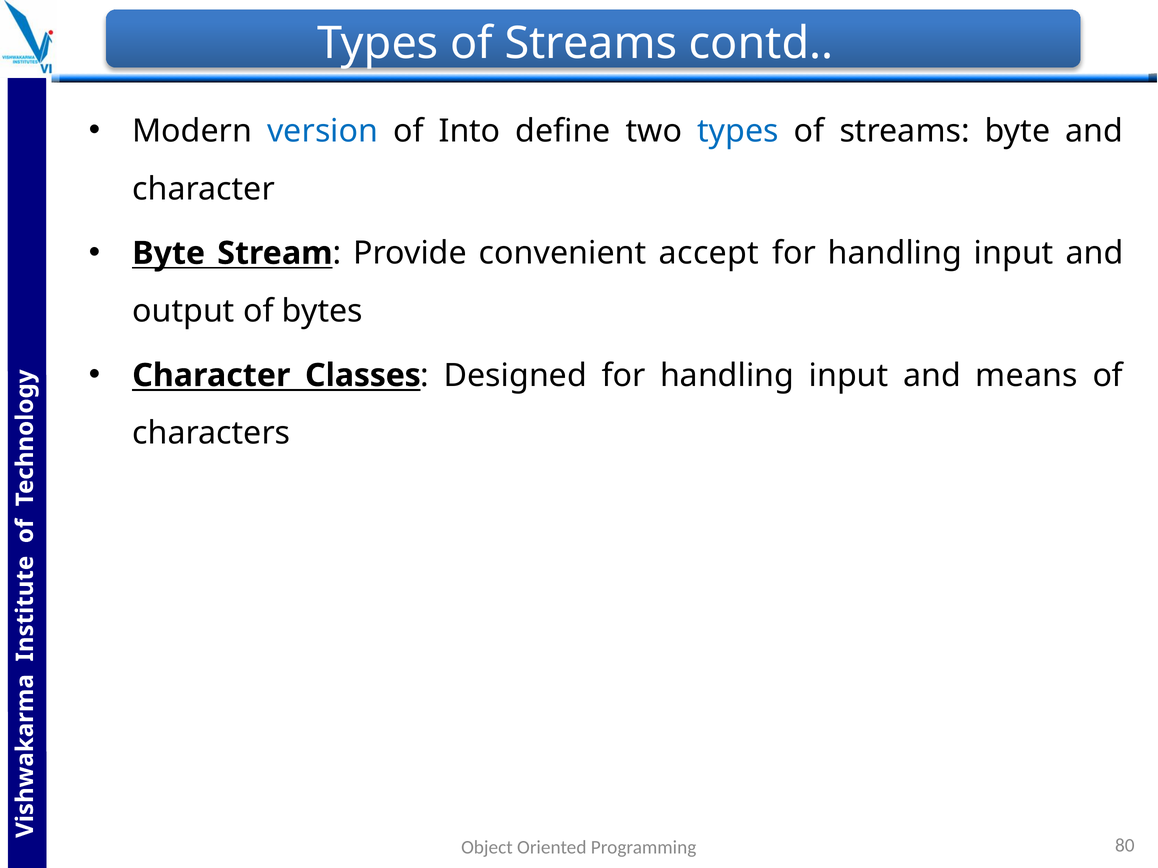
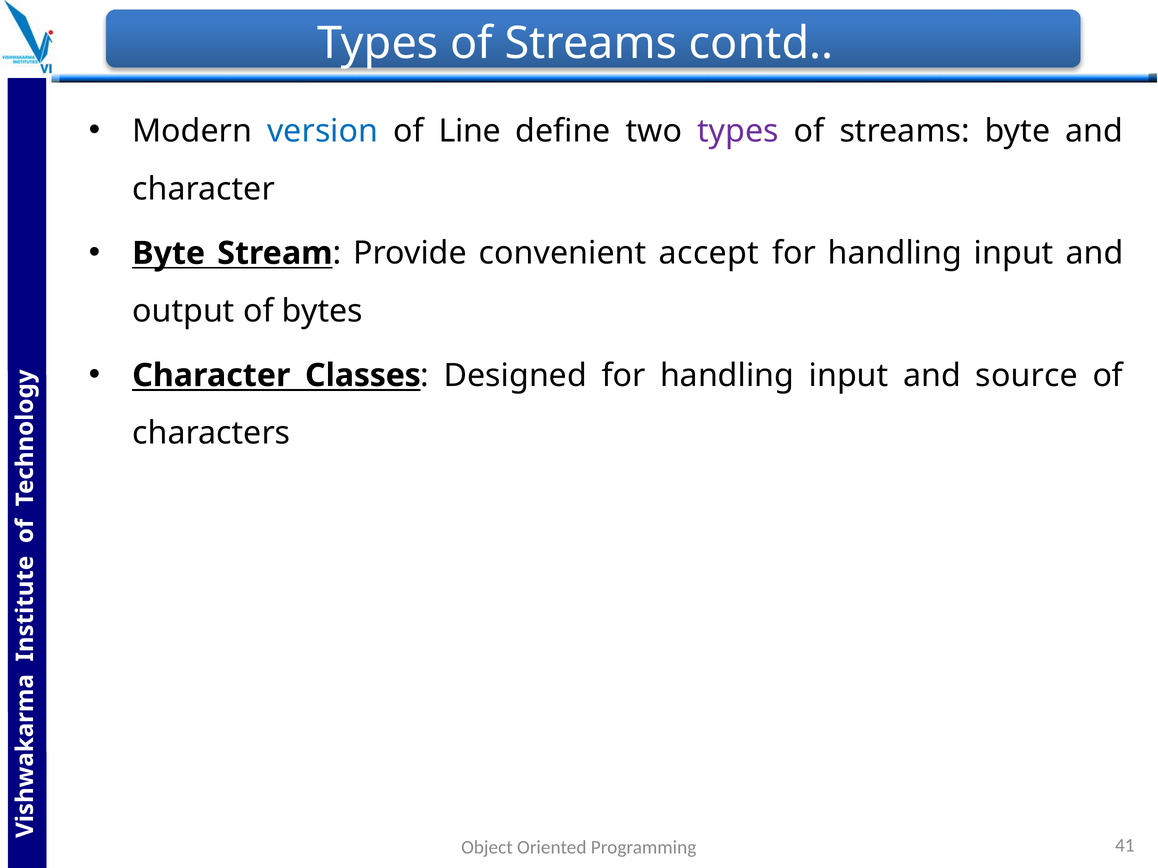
Into: Into -> Line (470, 131)
types colour: blue -> purple (738, 131)
means: means -> source (1027, 376)
80: 80 -> 41 (1125, 846)
